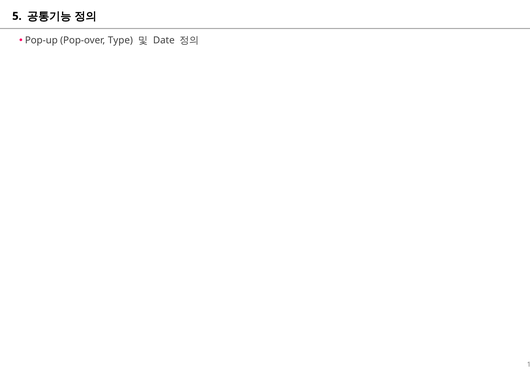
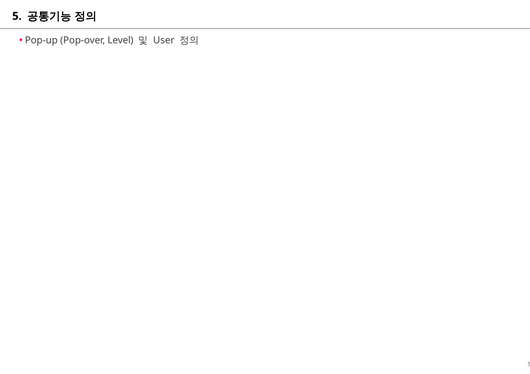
Type: Type -> Level (120, 40)
Date: Date -> User (164, 40)
